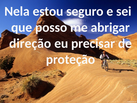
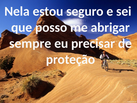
direção: direção -> sempre (30, 43)
